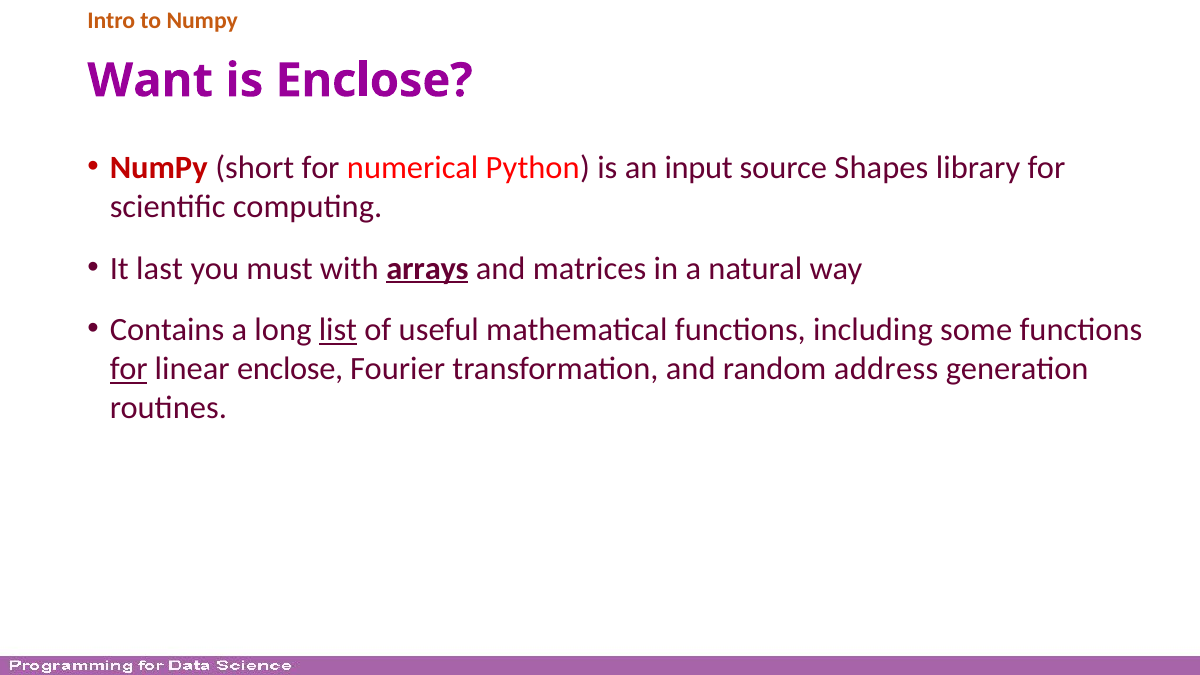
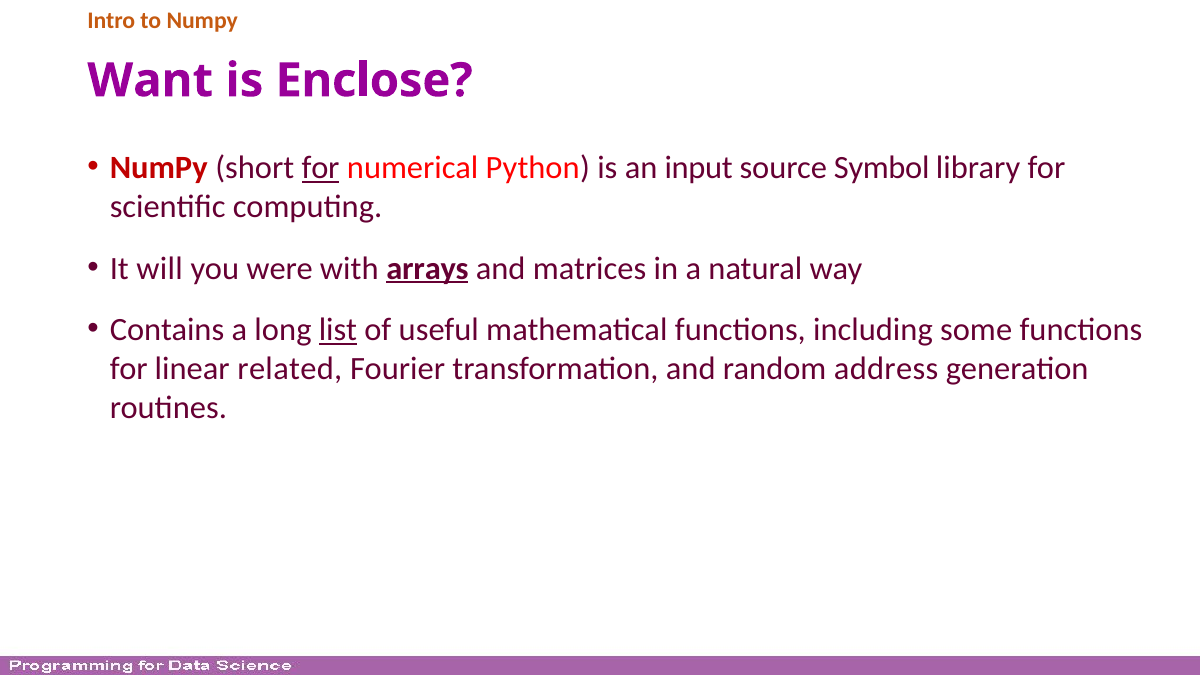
for underline: none -> present (321, 168)
Shapes: Shapes -> Symbol (882, 168)
last: last -> will (160, 268)
must: must -> were (280, 268)
for underline: present -> none (129, 369)
linear enclose: enclose -> related (290, 369)
